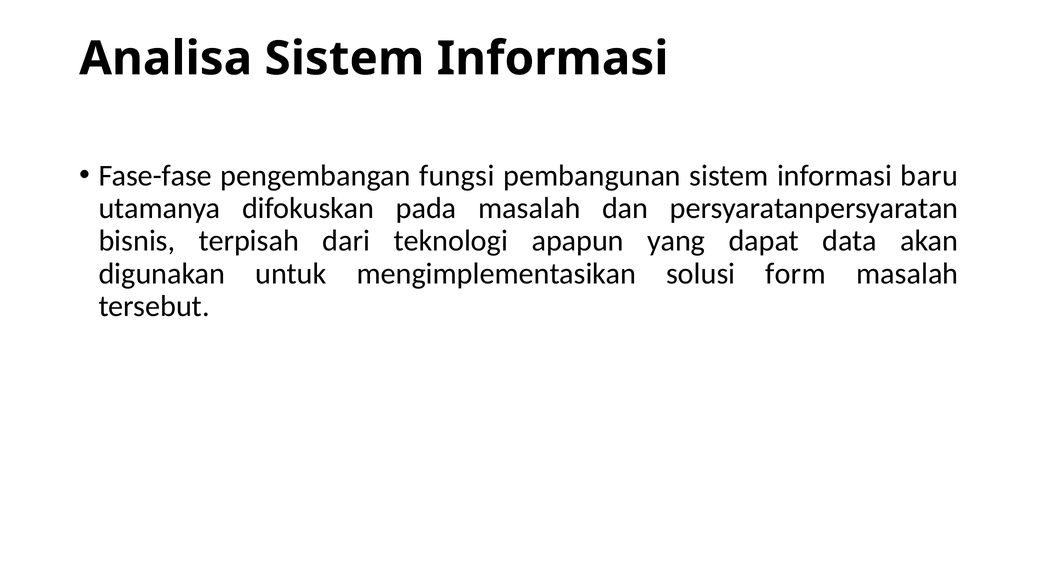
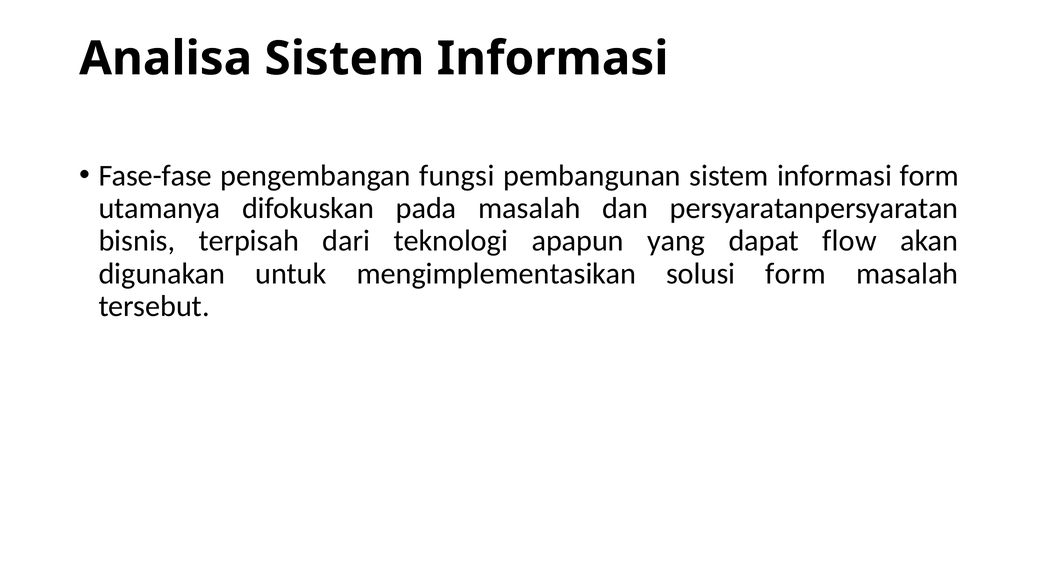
informasi baru: baru -> form (929, 175)
data: data -> flow (850, 241)
